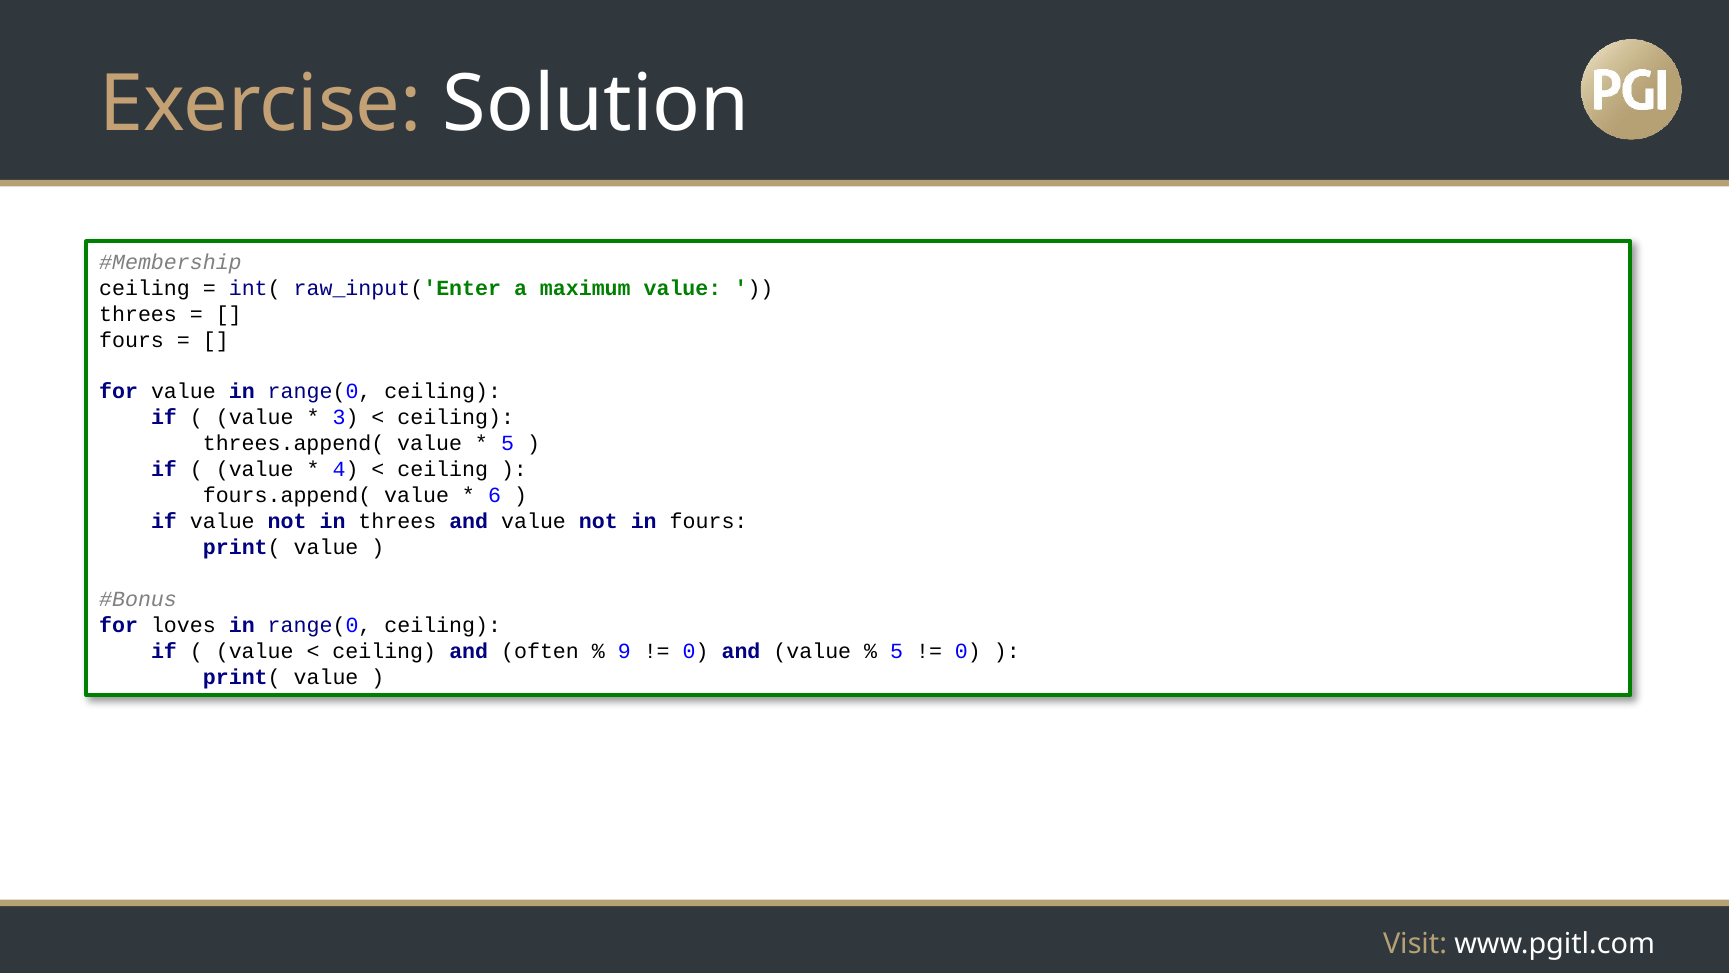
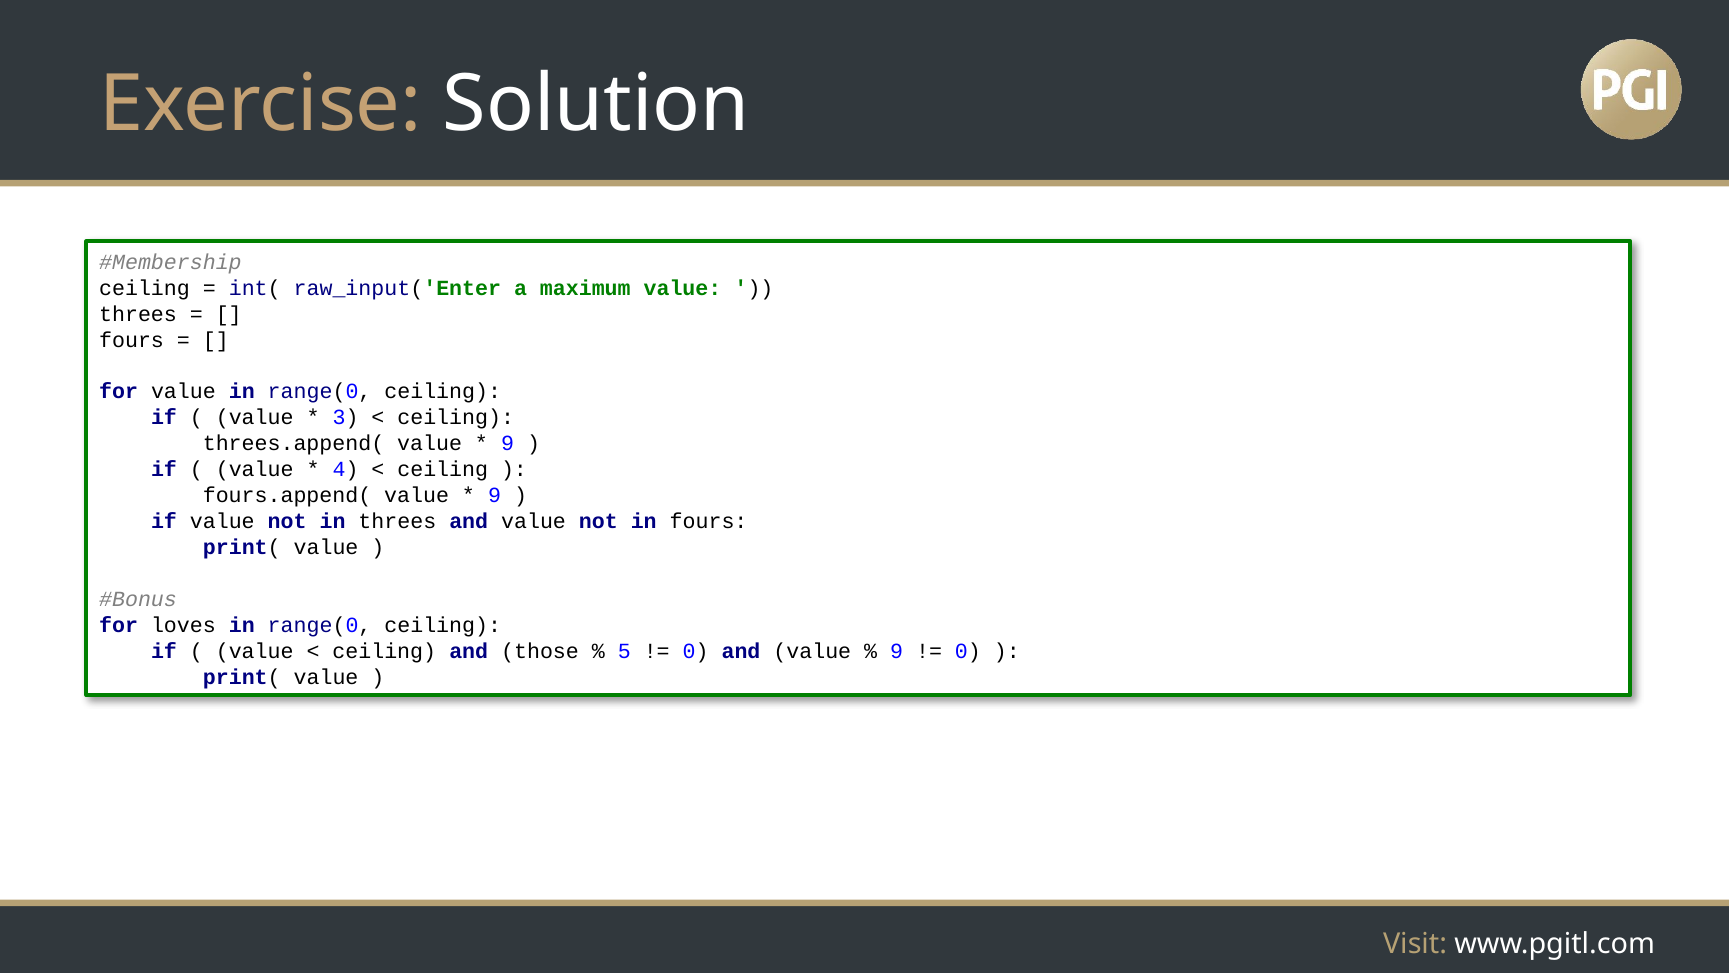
5: 5 -> 9 (508, 444)
6: 6 -> 9 (495, 495)
often: often -> those (540, 651)
9: 9 -> 5 (624, 651)
5: 5 -> 9 (897, 651)
